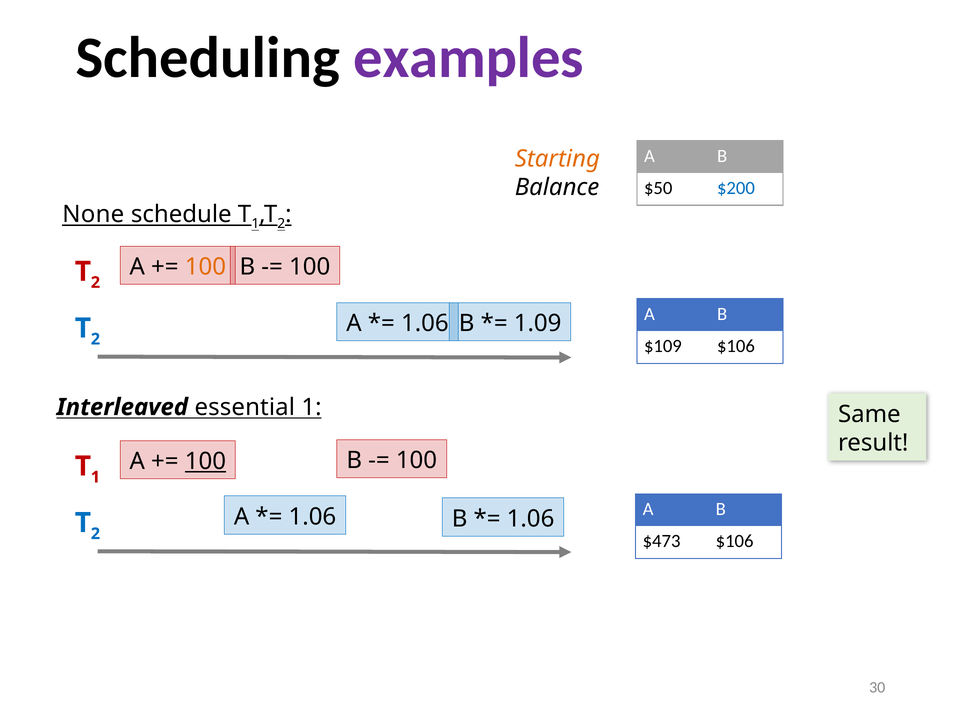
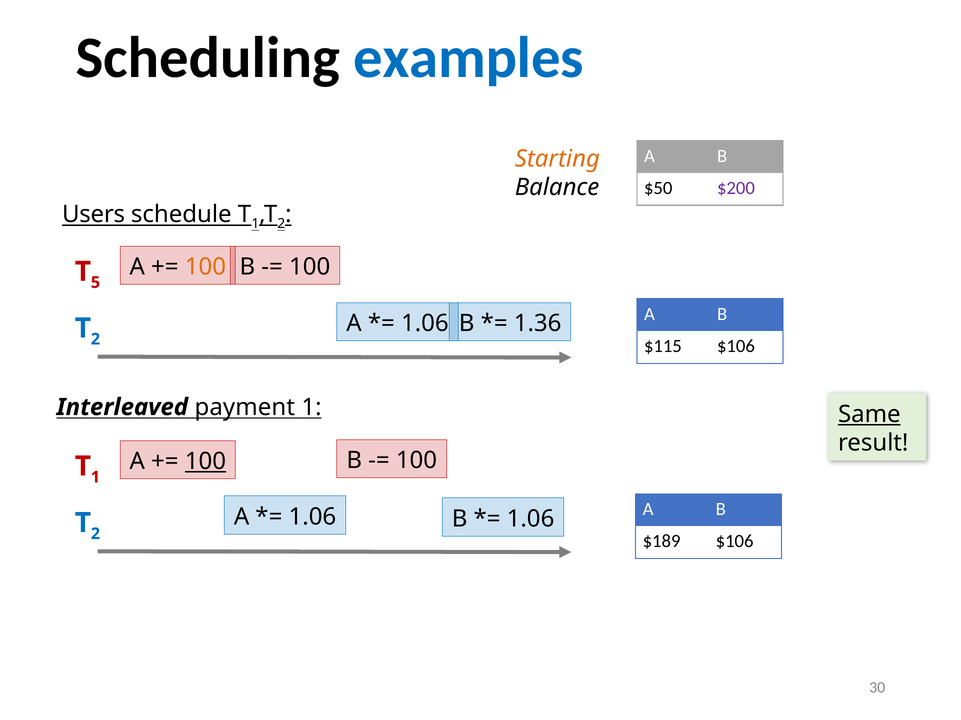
examples colour: purple -> blue (469, 58)
$200 colour: blue -> purple (736, 188)
None: None -> Users (94, 215)
2: 2 -> 5 (95, 283)
1.09: 1.09 -> 1.36 (538, 324)
$109: $109 -> $115 (663, 347)
essential: essential -> payment (245, 408)
Same underline: none -> present (869, 415)
$473: $473 -> $189 (662, 542)
